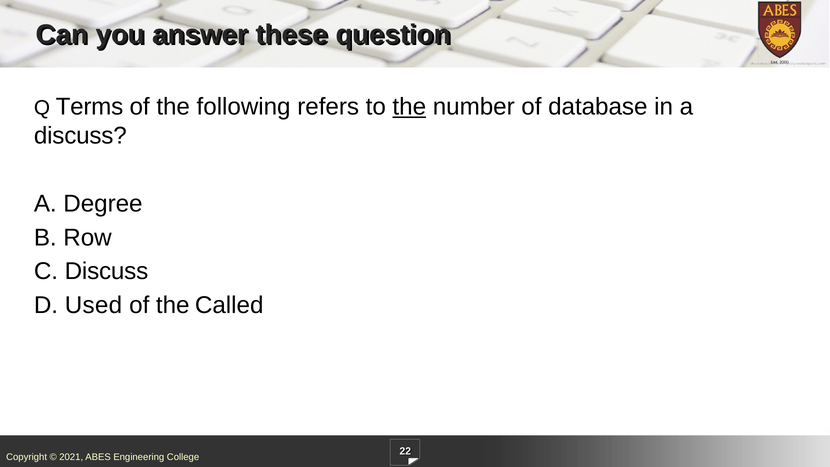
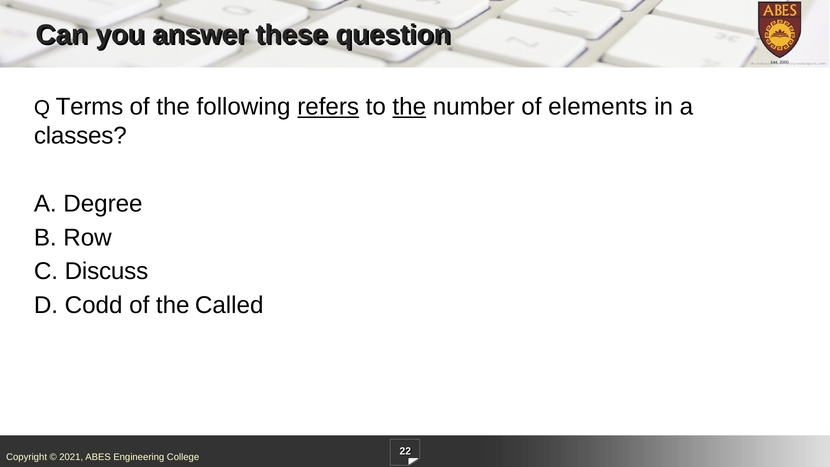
refers underline: none -> present (328, 107)
database: database -> elements (598, 107)
discuss: discuss -> classes (80, 136)
Used: Used -> Codd (94, 305)
